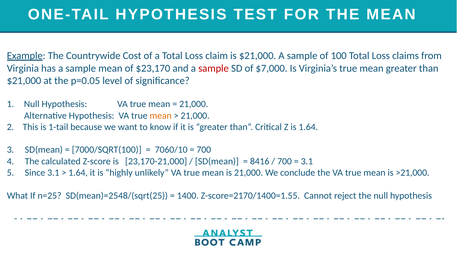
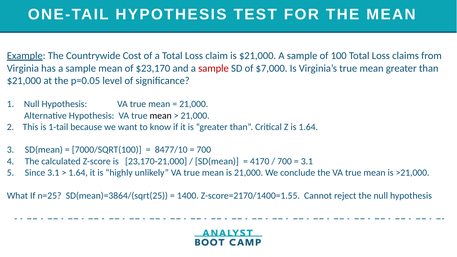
mean colour: orange -> black (161, 116)
7060/10: 7060/10 -> 8477/10 (171, 150)
8416: 8416 -> 4170 (260, 161)
SD(mean)=2548/(sqrt(25: SD(mean)=2548/(sqrt(25 -> SD(mean)=3864/(sqrt(25 (117, 196)
